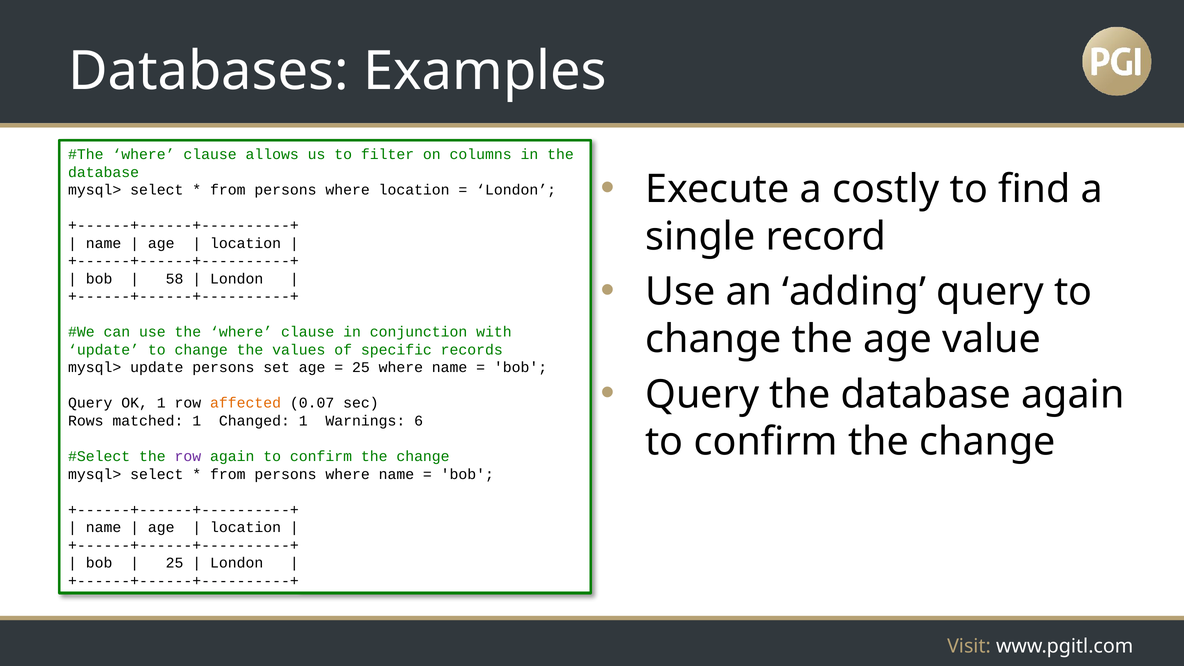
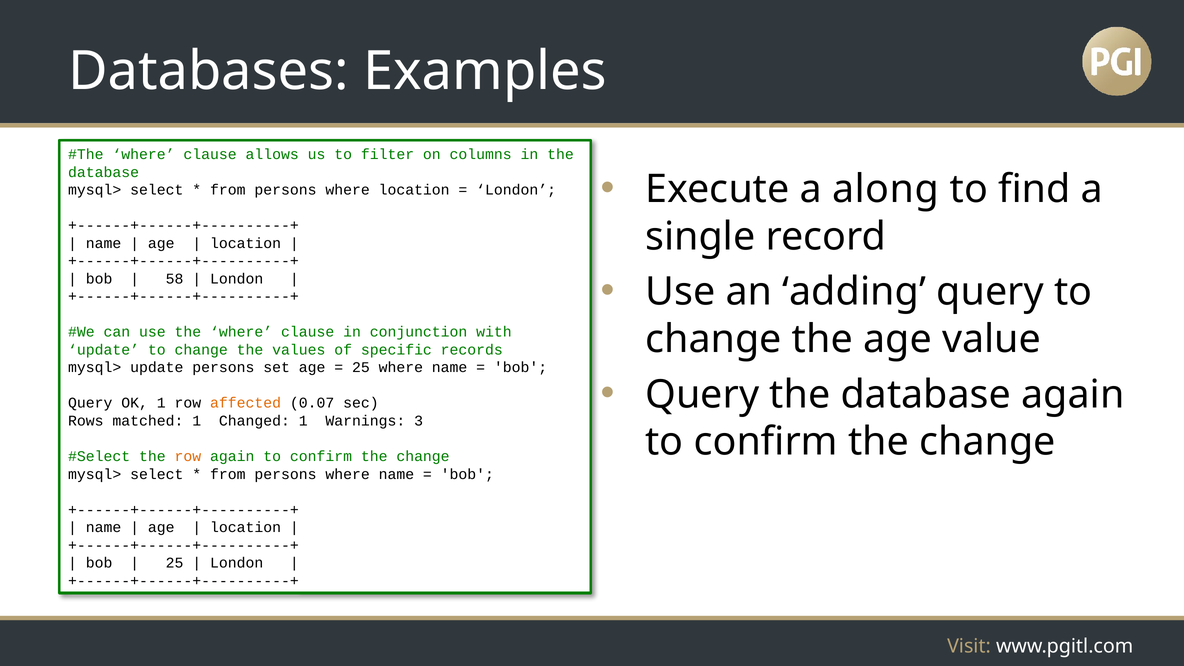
costly: costly -> along (886, 189)
6: 6 -> 3 (419, 421)
row colour: purple -> orange (188, 456)
